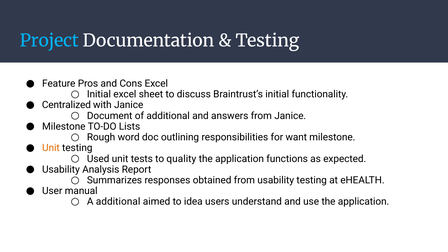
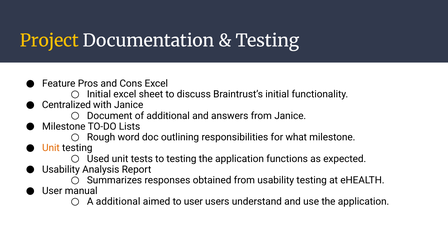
Project colour: light blue -> yellow (49, 41)
want: want -> what (296, 137)
to quality: quality -> testing (181, 159)
to idea: idea -> user (193, 202)
